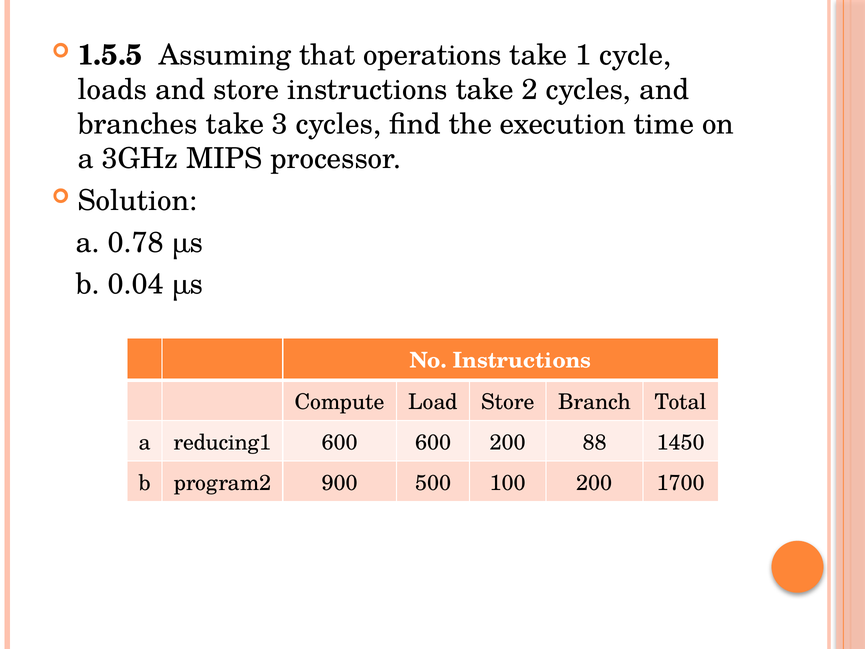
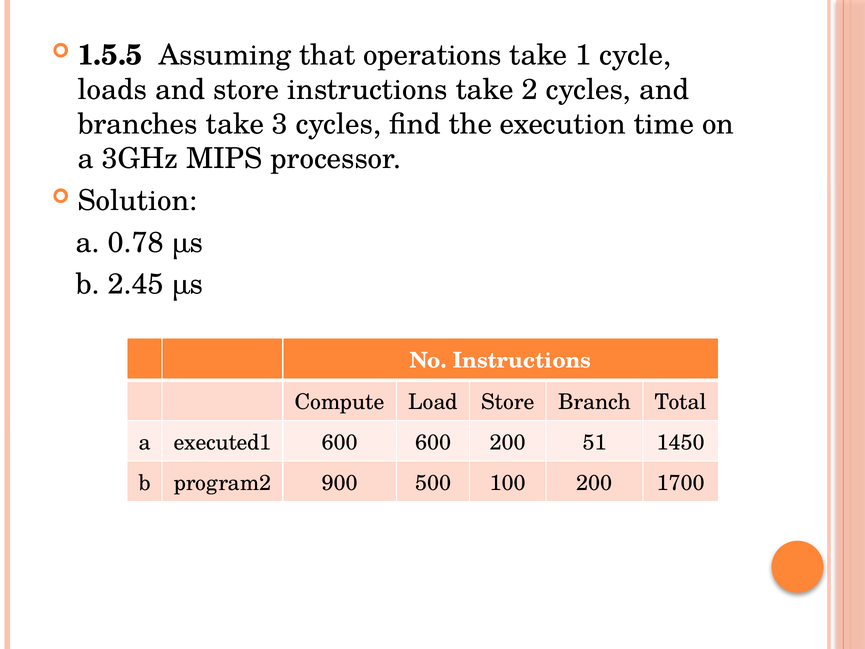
0.04: 0.04 -> 2.45 (136, 284)
reducing1: reducing1 -> executed1 (223, 442)
88: 88 -> 51 (595, 442)
